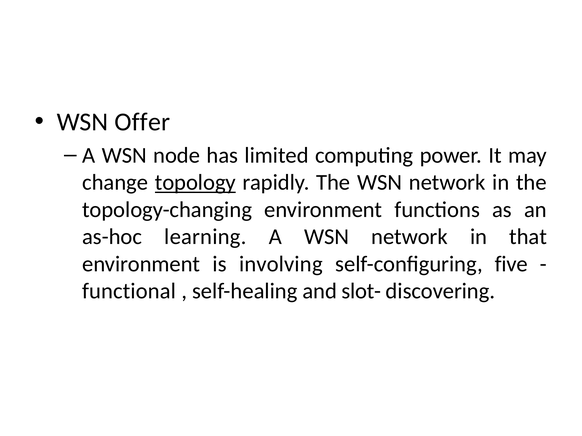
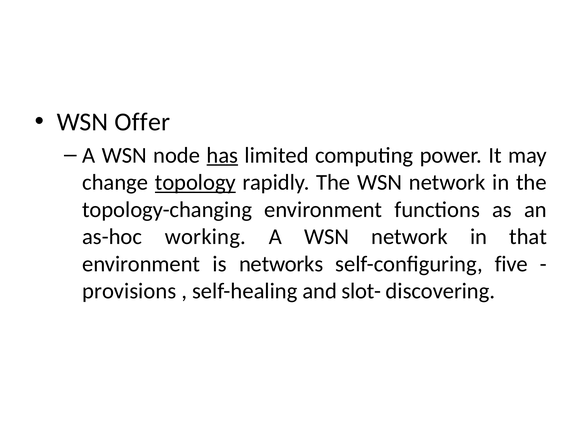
has underline: none -> present (222, 156)
learning: learning -> working (205, 237)
involving: involving -> networks (281, 264)
functional: functional -> provisions (129, 291)
